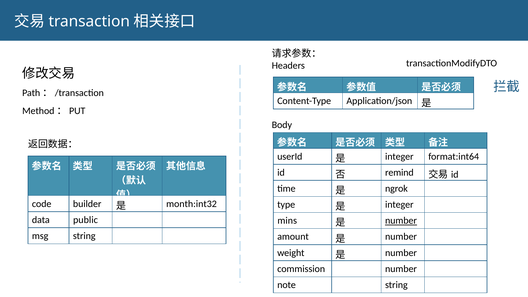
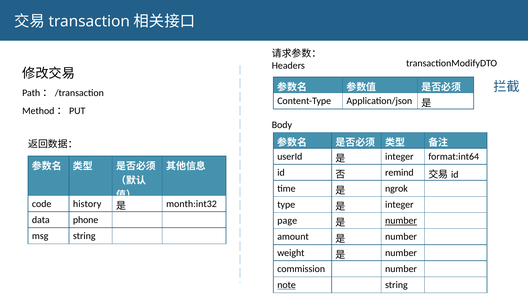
builder: builder -> history (87, 204)
public: public -> phone (86, 220)
mins: mins -> page (287, 221)
note underline: none -> present (287, 285)
